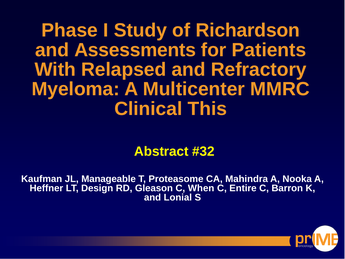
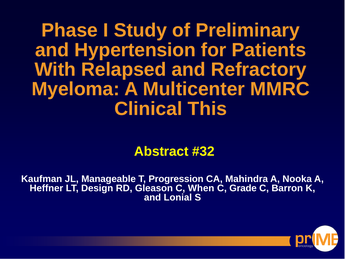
Richardson: Richardson -> Preliminary (248, 30)
Assessments: Assessments -> Hypertension (135, 50)
Proteasome: Proteasome -> Progression (176, 179)
Entire: Entire -> Grade (243, 188)
